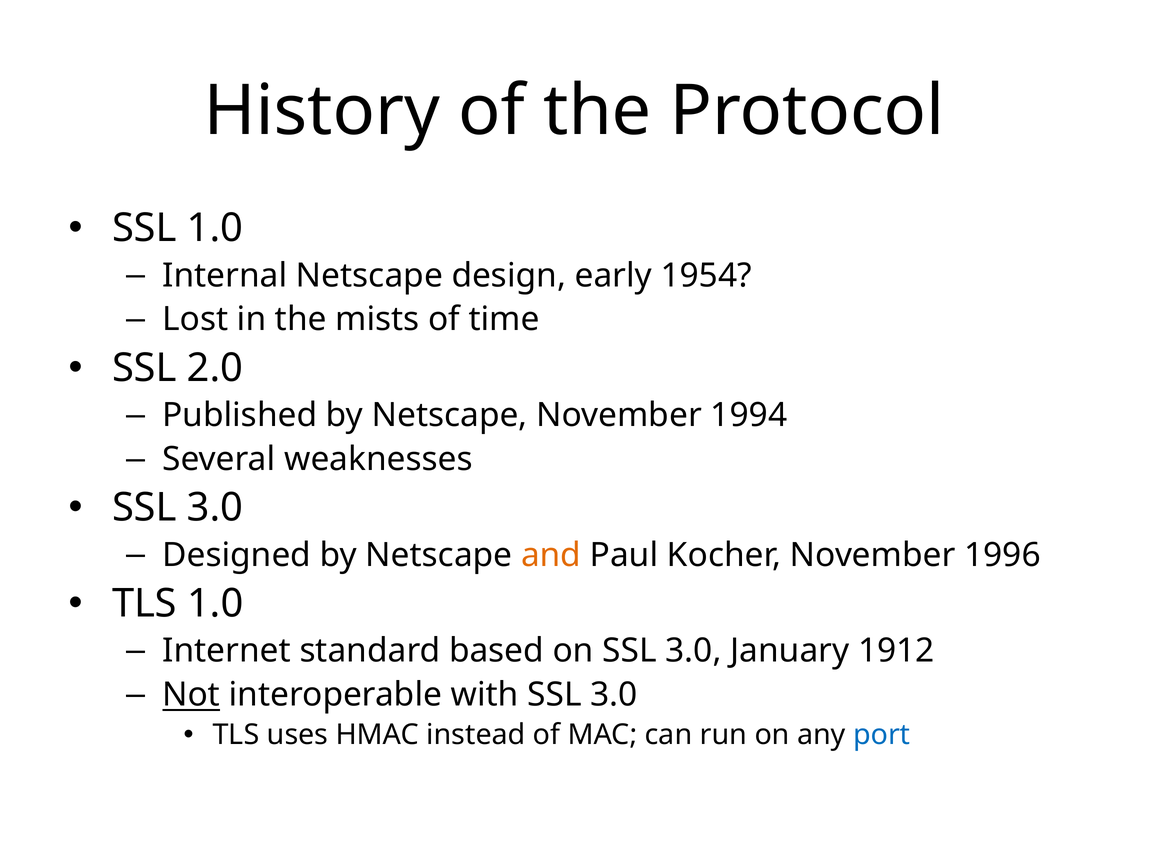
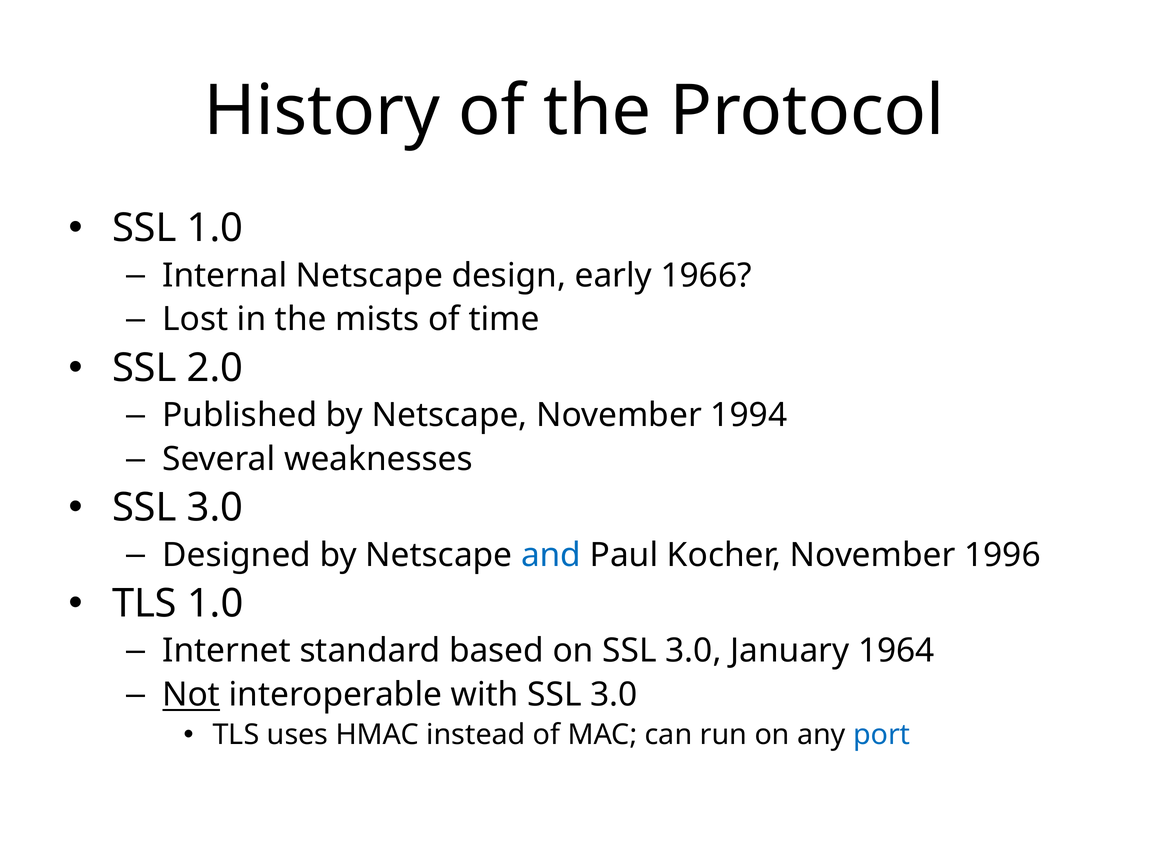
1954: 1954 -> 1966 (706, 275)
and colour: orange -> blue (551, 555)
1912: 1912 -> 1964 (896, 651)
